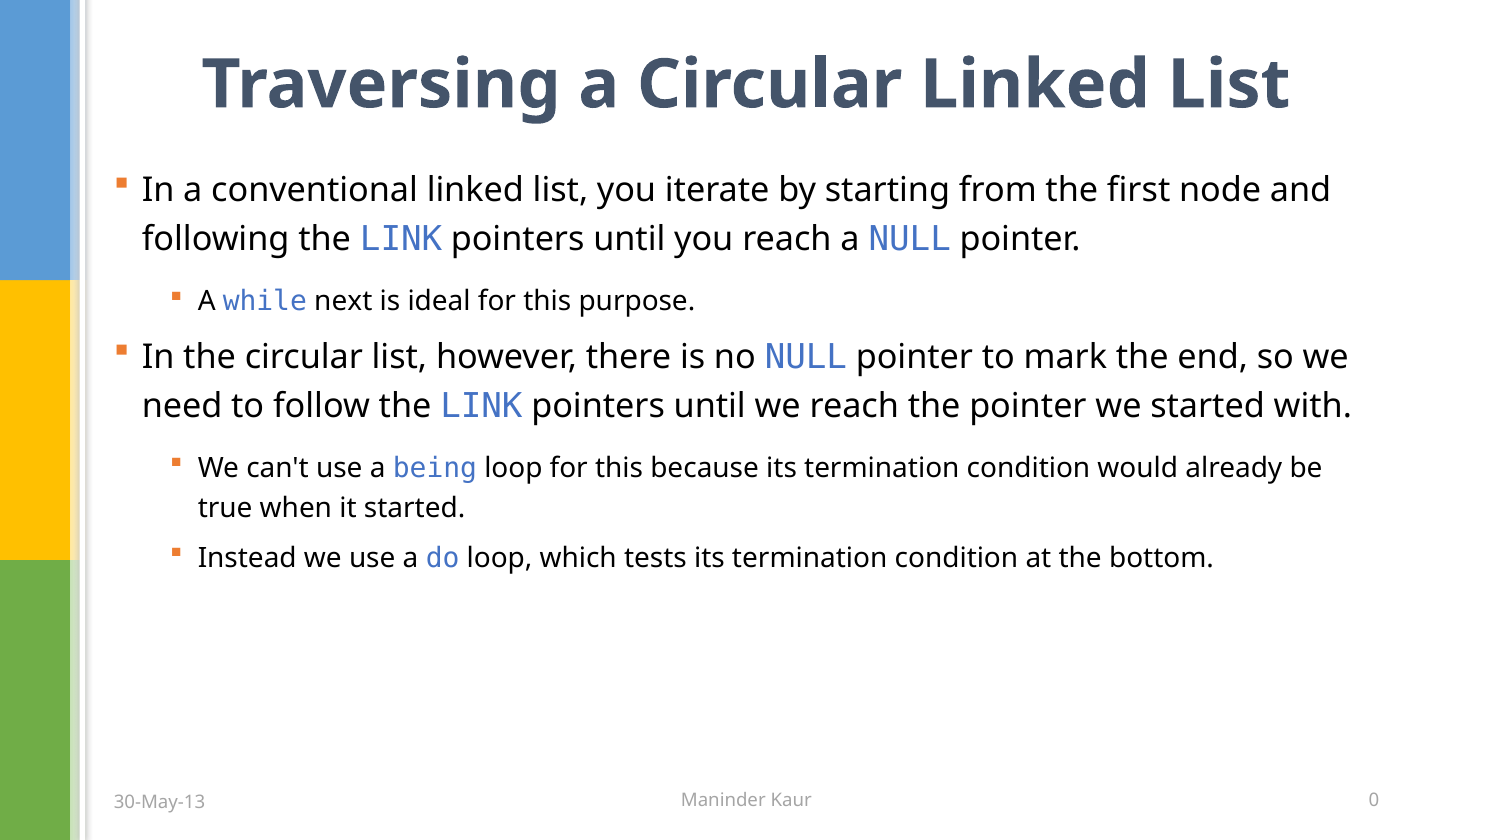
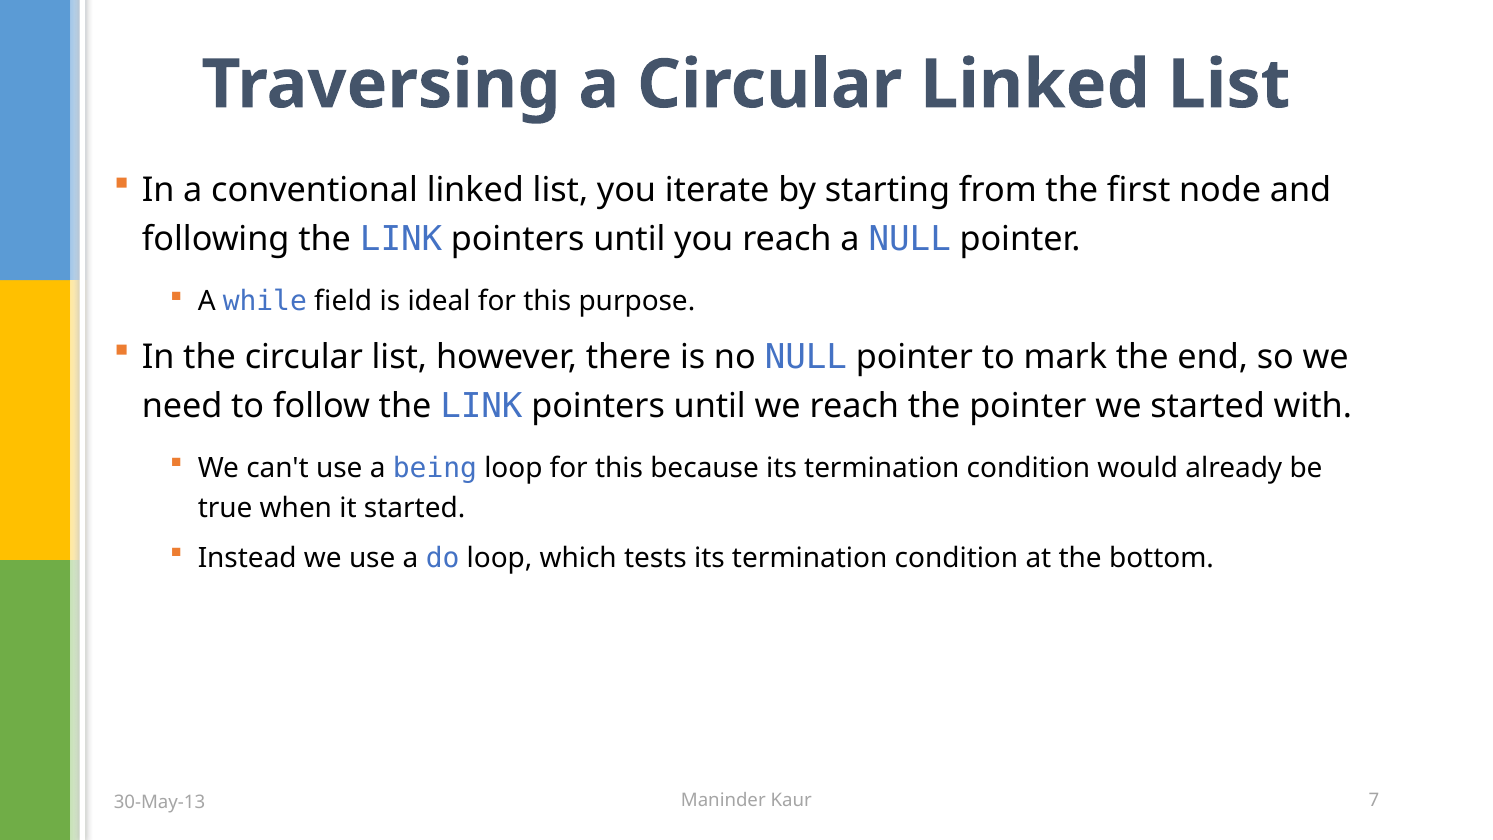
next: next -> field (343, 301)
0: 0 -> 7 (1374, 800)
